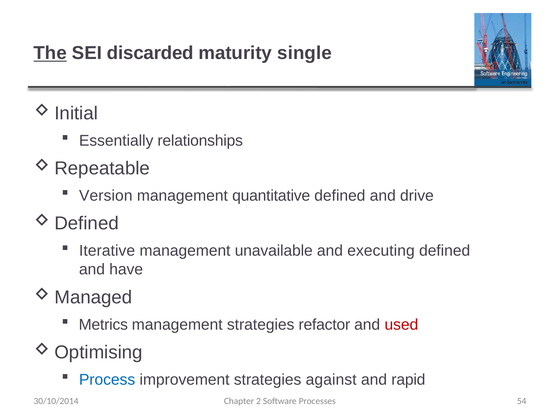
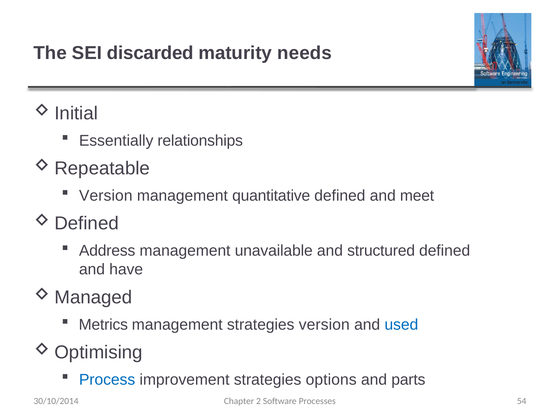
The underline: present -> none (50, 53)
single: single -> needs (305, 53)
drive: drive -> meet (417, 196)
Iterative: Iterative -> Address (107, 251)
executing: executing -> structured (381, 251)
strategies refactor: refactor -> version (324, 325)
used colour: red -> blue (401, 325)
against: against -> options (331, 380)
rapid: rapid -> parts (408, 380)
